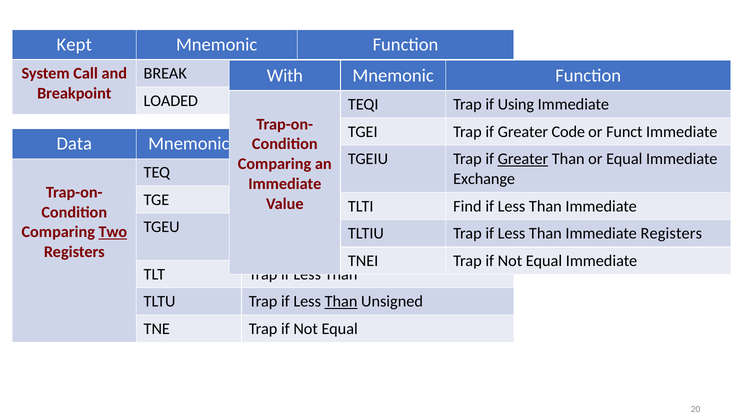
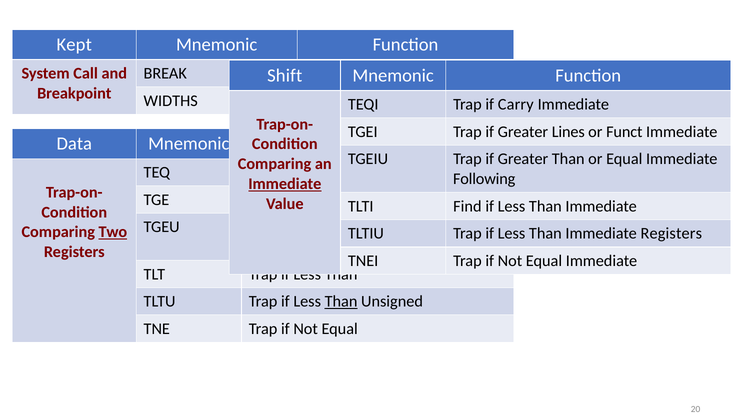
With: With -> Shift (285, 76)
LOADED: LOADED -> WIDTHS (171, 101)
Using: Using -> Carry (516, 104)
Code: Code -> Lines (568, 132)
Greater underline: present -> none (523, 159)
Exchange: Exchange -> Following (484, 179)
Immediate underline: none -> present (285, 184)
